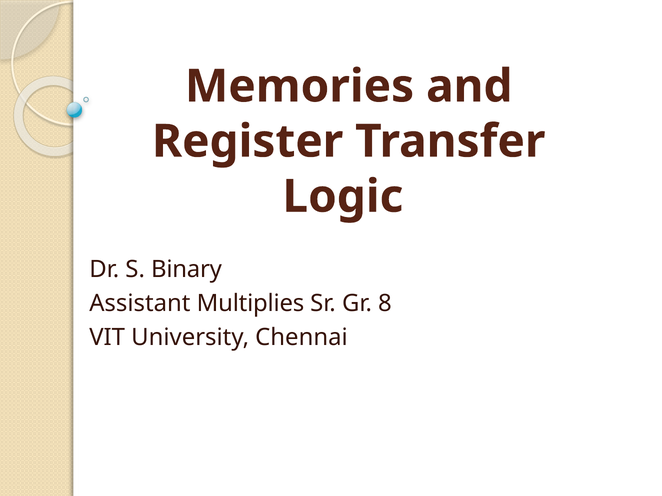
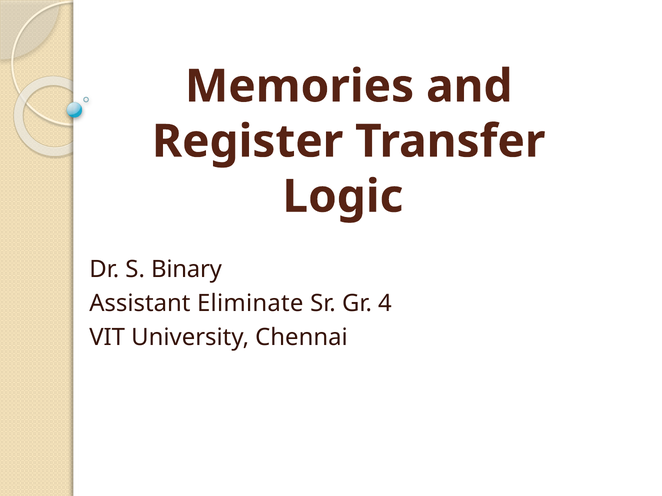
Multiplies: Multiplies -> Eliminate (250, 304)
8: 8 -> 4 (385, 304)
